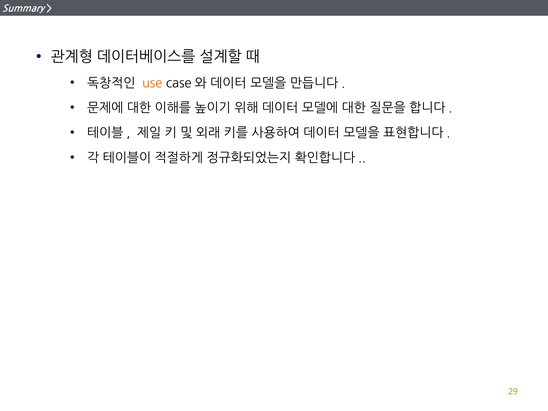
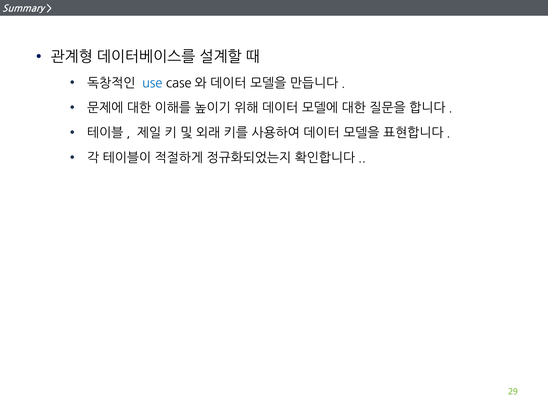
use colour: orange -> blue (152, 83)
